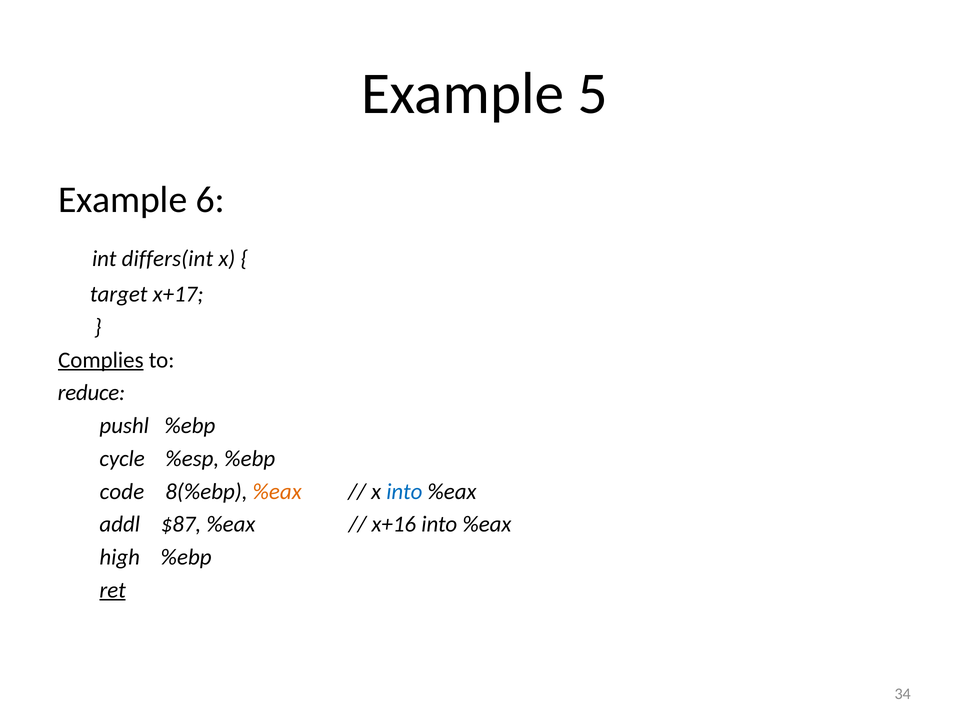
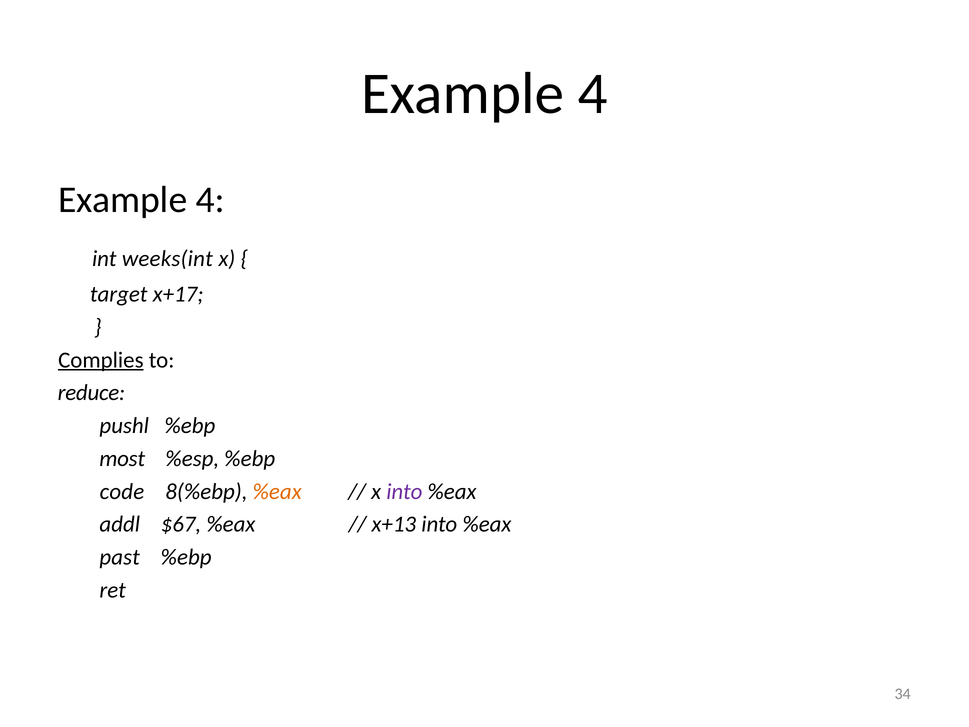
5: 5 -> 4 (593, 94)
6: 6 -> 4 (210, 200)
differs(int: differs(int -> weeks(int (167, 258)
cycle: cycle -> most (122, 458)
into colour: blue -> purple (404, 491)
$87: $87 -> $67 (181, 524)
x+16: x+16 -> x+13 (394, 524)
high: high -> past (120, 557)
ret underline: present -> none (113, 590)
